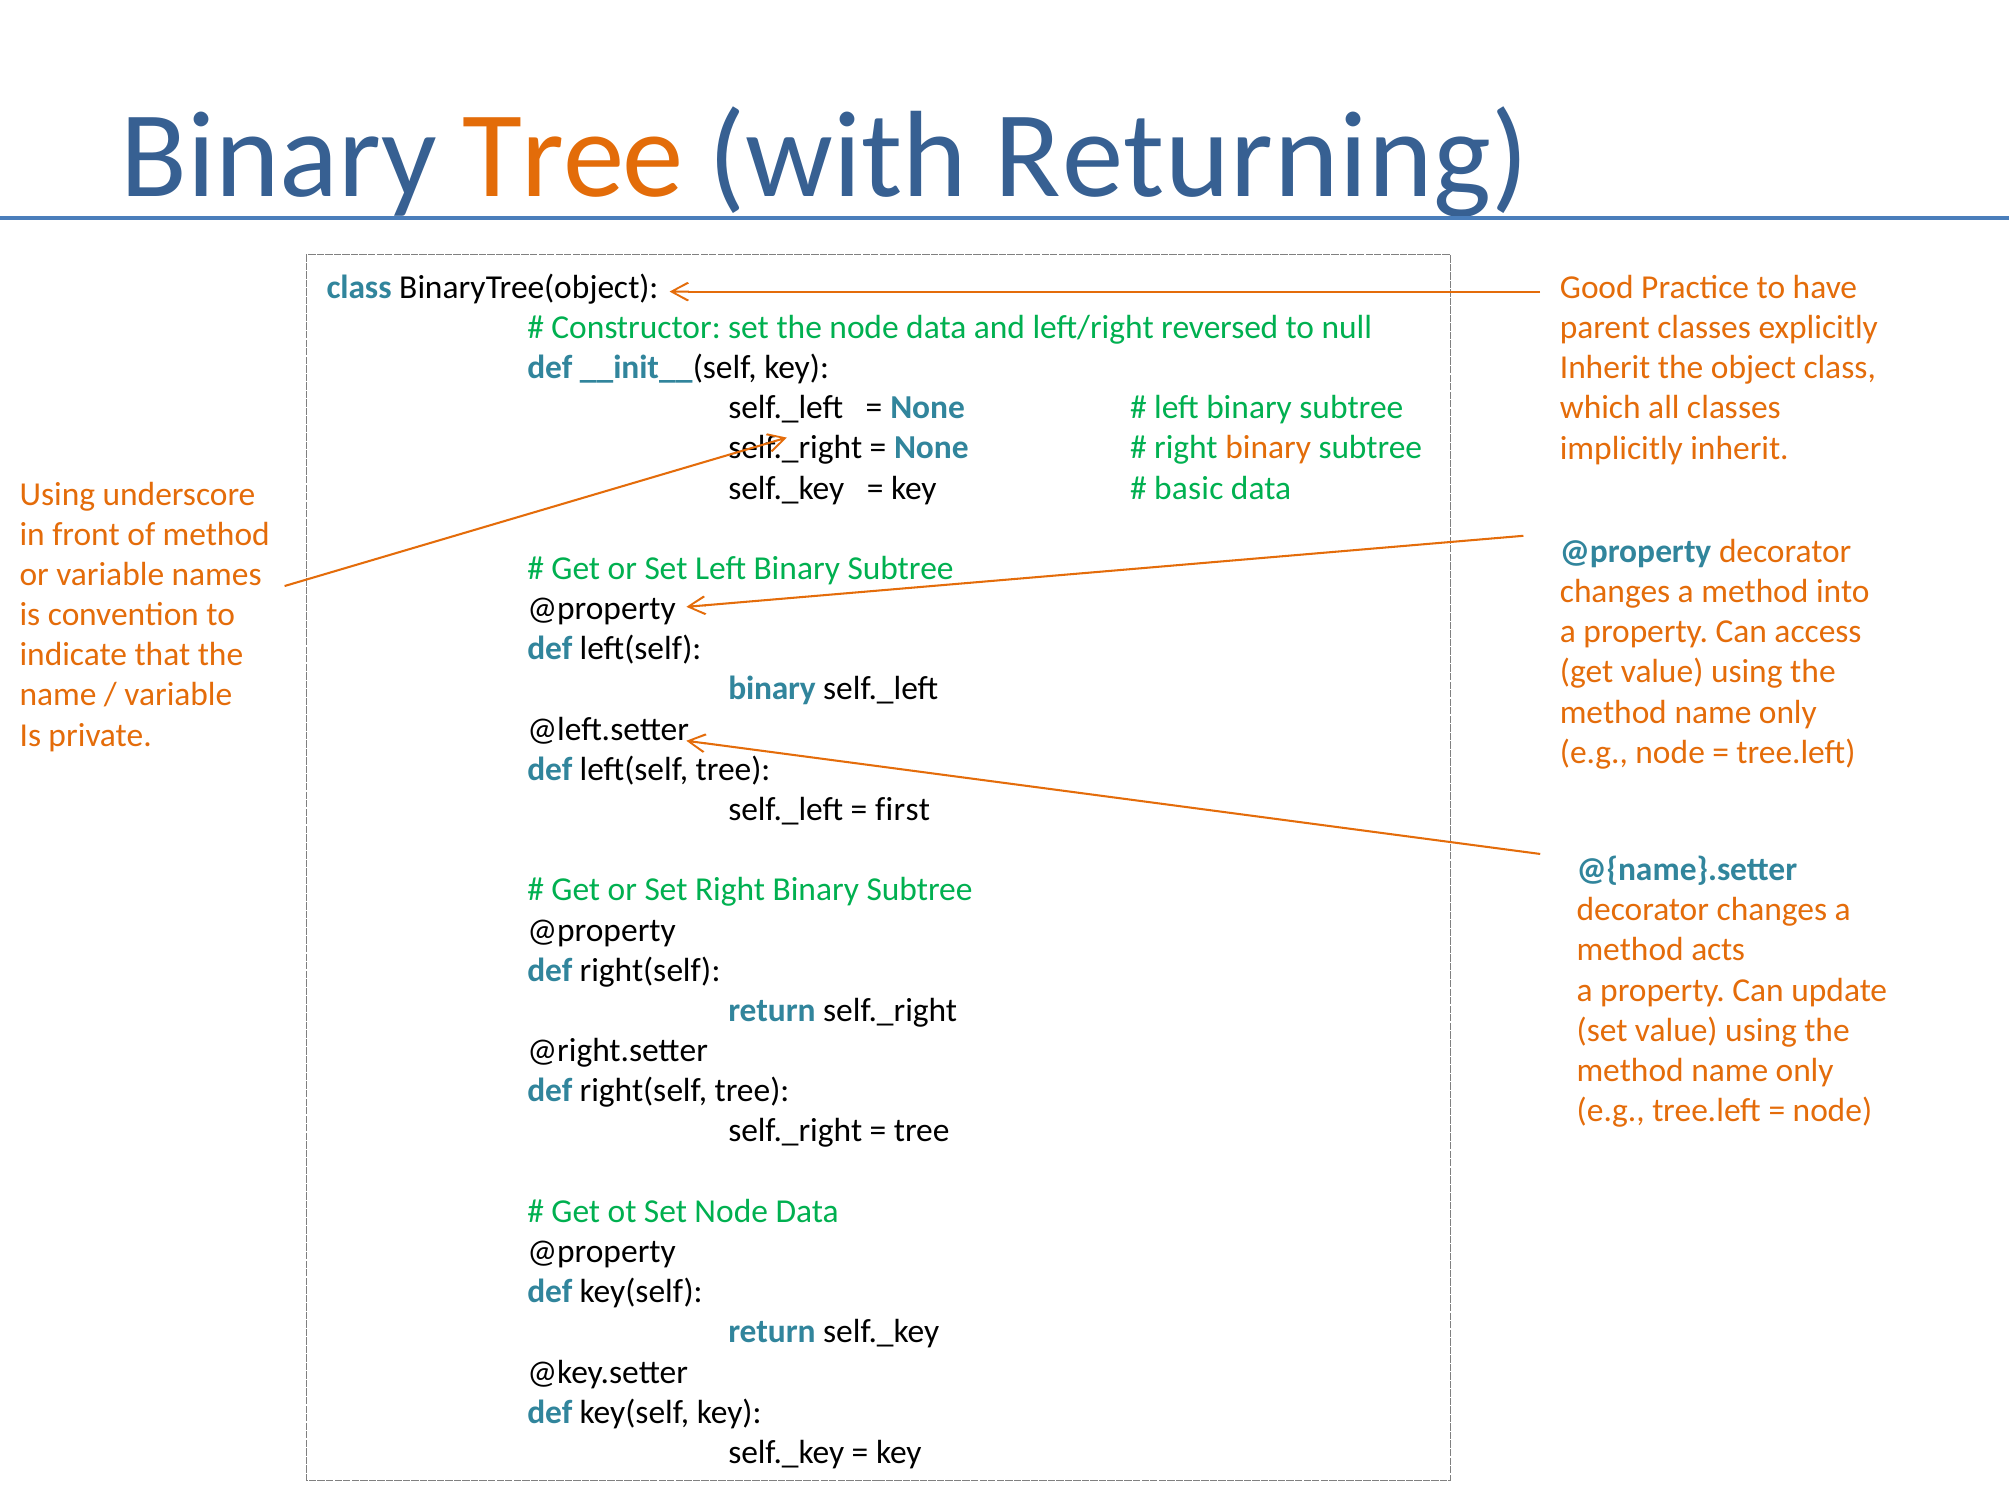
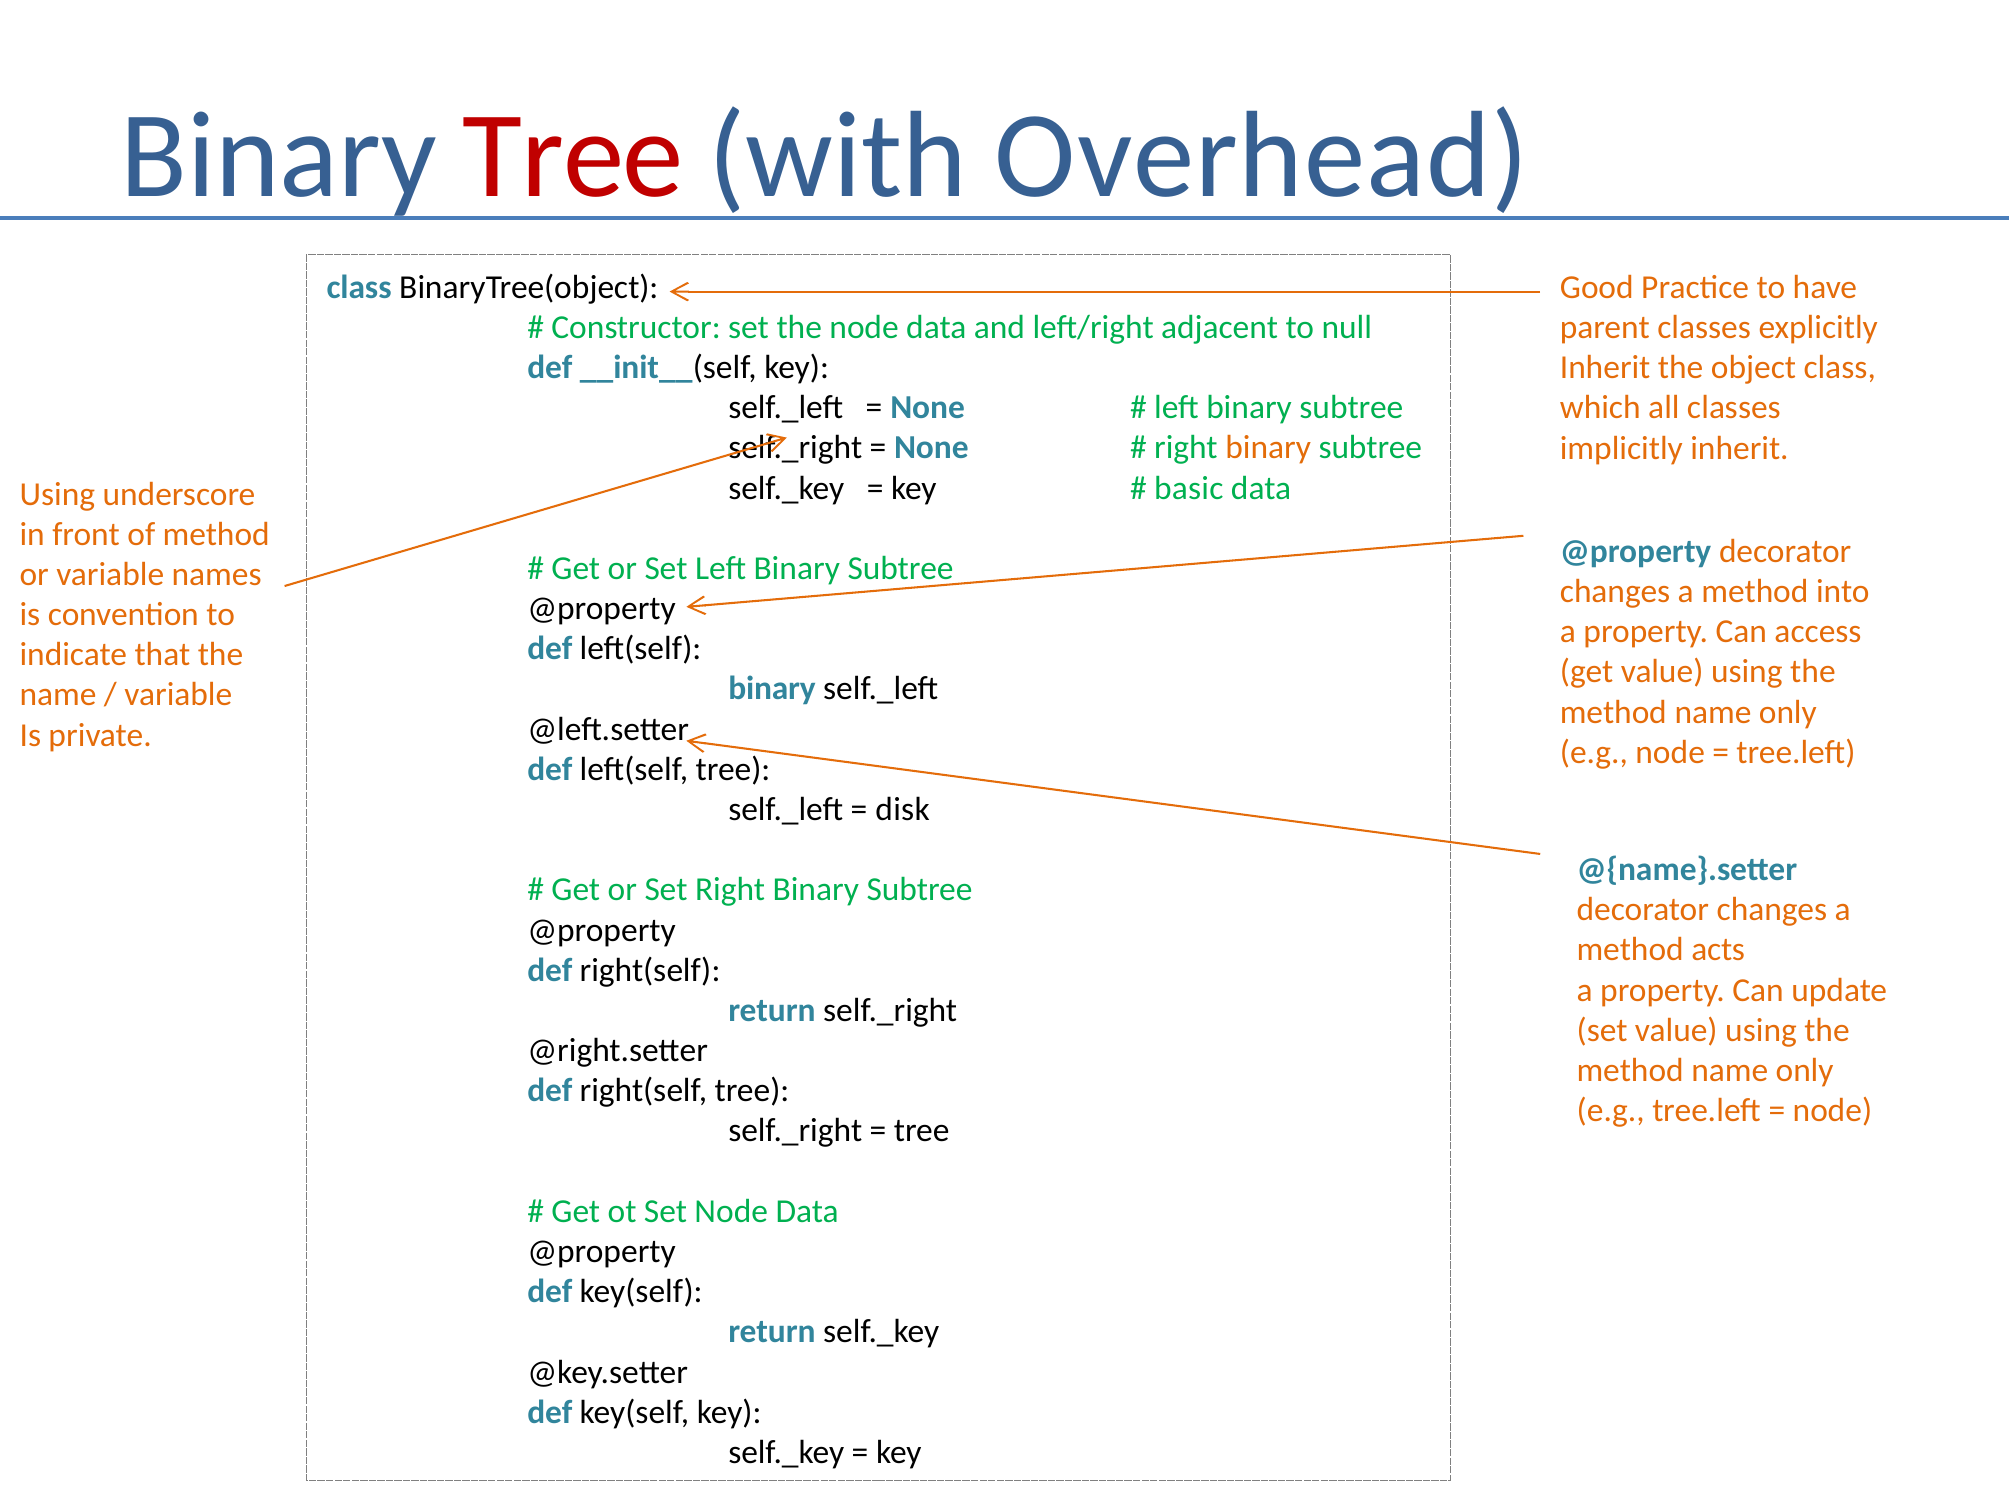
Tree colour: orange -> red (573, 156)
Returning: Returning -> Overhead (1262, 156)
reversed: reversed -> adjacent (1220, 327)
first: first -> disk (903, 809)
